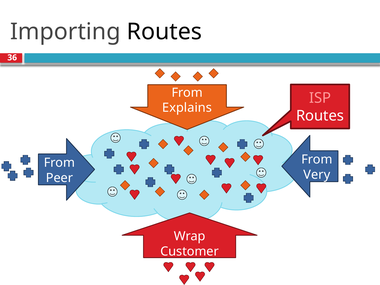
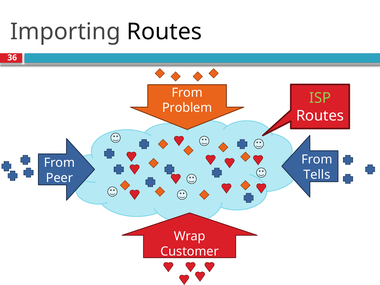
ISP colour: pink -> light green (320, 98)
Explains: Explains -> Problem (187, 108)
Very: Very -> Tells (317, 175)
